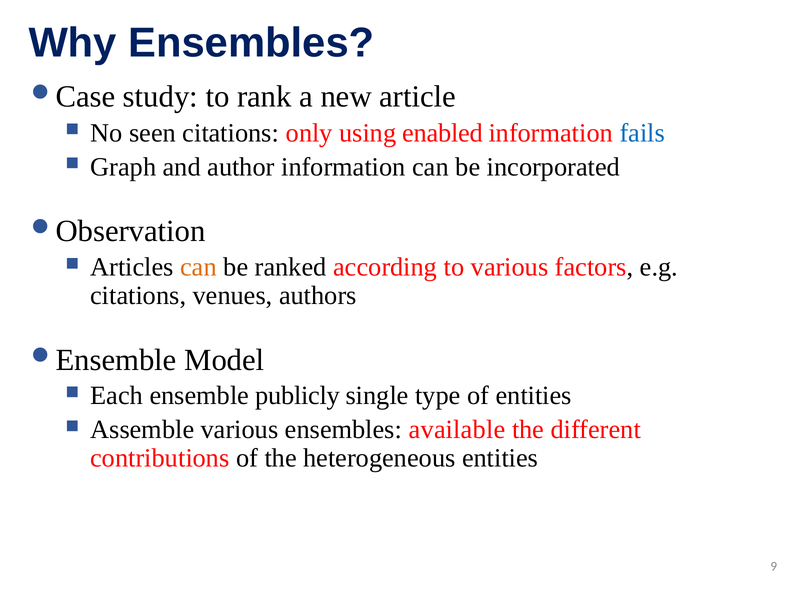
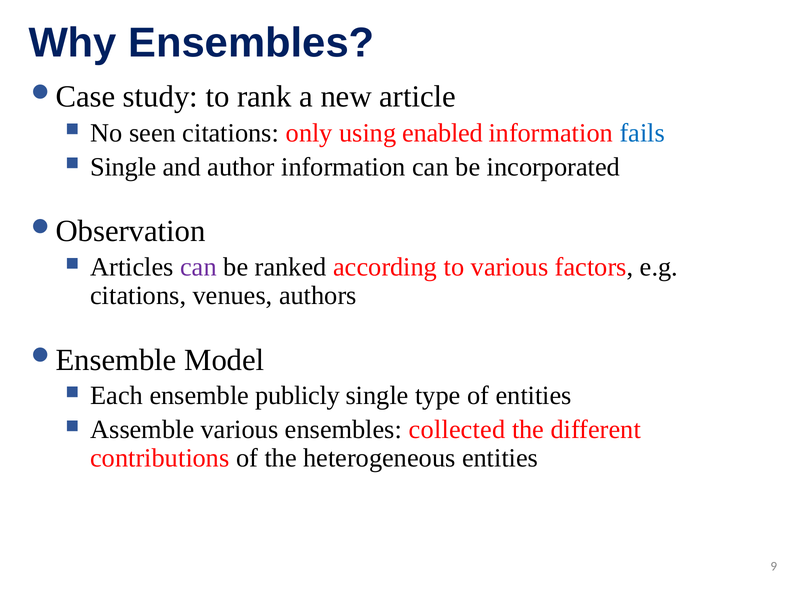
Graph: Graph -> Single (123, 167)
can colour: orange -> purple (199, 267)
available: available -> collected (457, 430)
